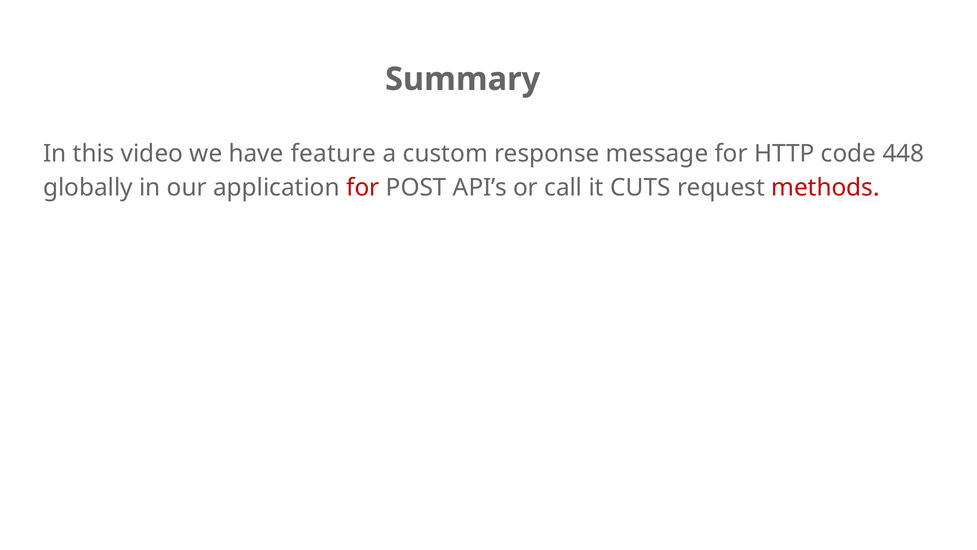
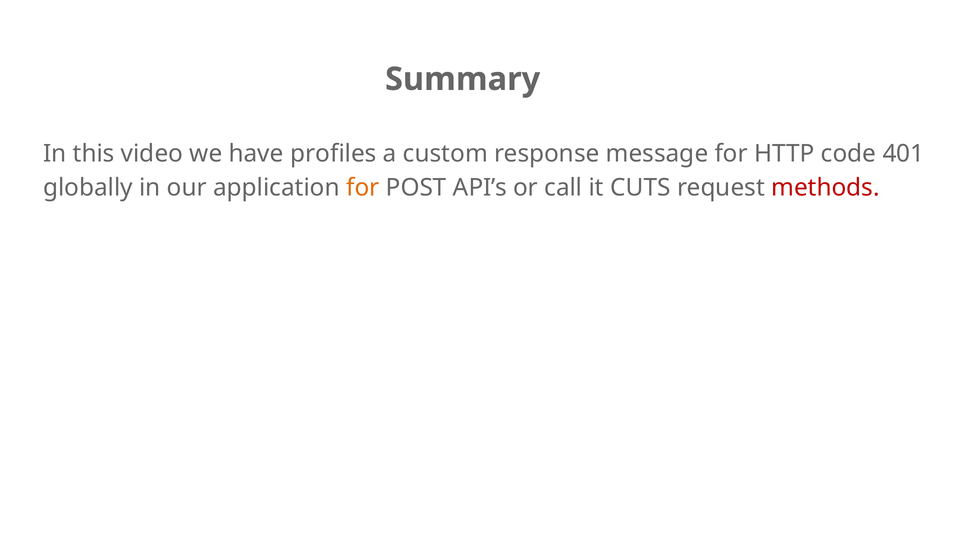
feature: feature -> profiles (333, 154)
448: 448 -> 401 (903, 154)
for colour: red -> orange (363, 187)
